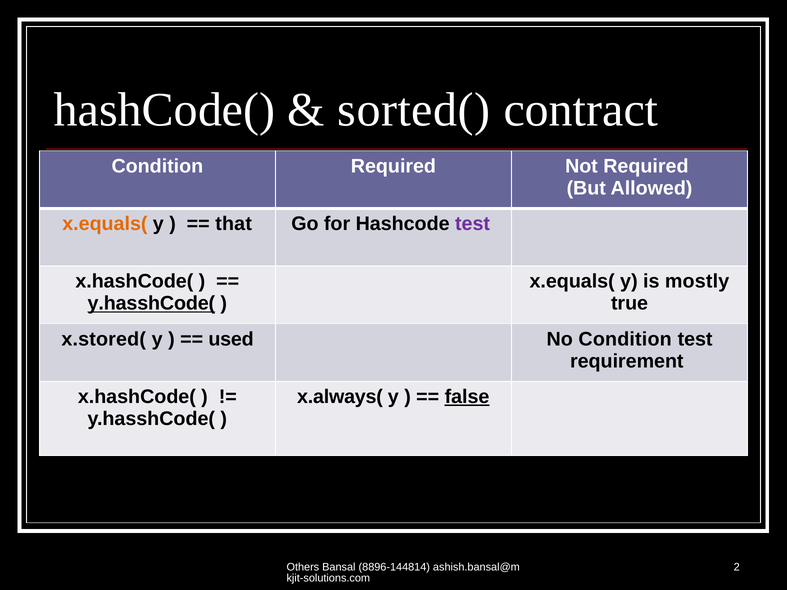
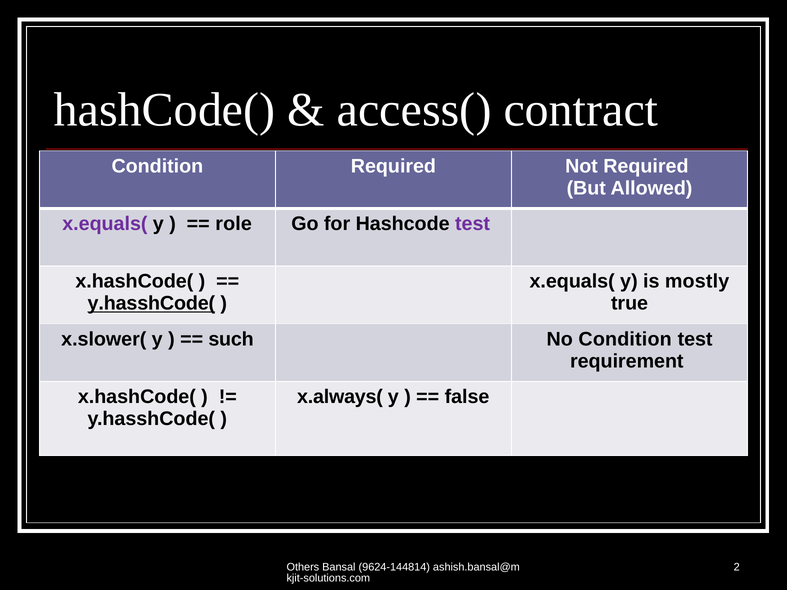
sorted(: sorted( -> access( (414, 110)
x.equals( colour: orange -> purple (105, 224)
that: that -> role (234, 224)
x.stored(: x.stored( -> x.slower( (104, 339)
used: used -> such (231, 339)
false underline: present -> none (467, 397)
8896-144814: 8896-144814 -> 9624-144814 (394, 567)
